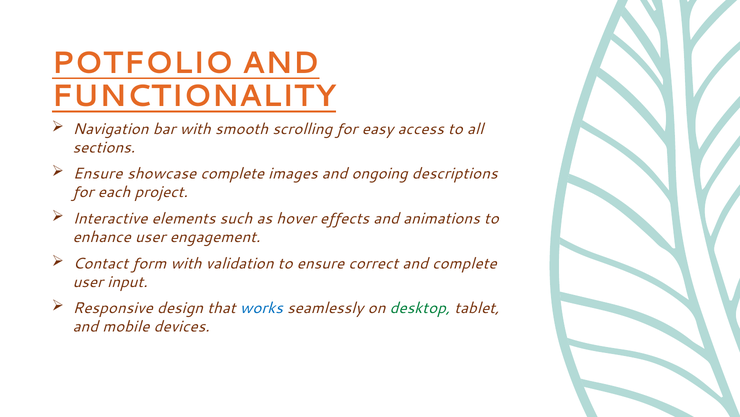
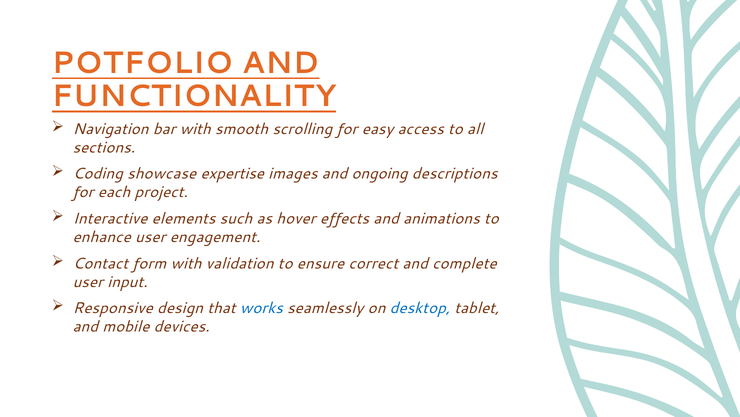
Ensure: Ensure -> Coding (98, 173)
showcase complete: complete -> expertise (232, 173)
desktop colour: green -> blue (420, 308)
